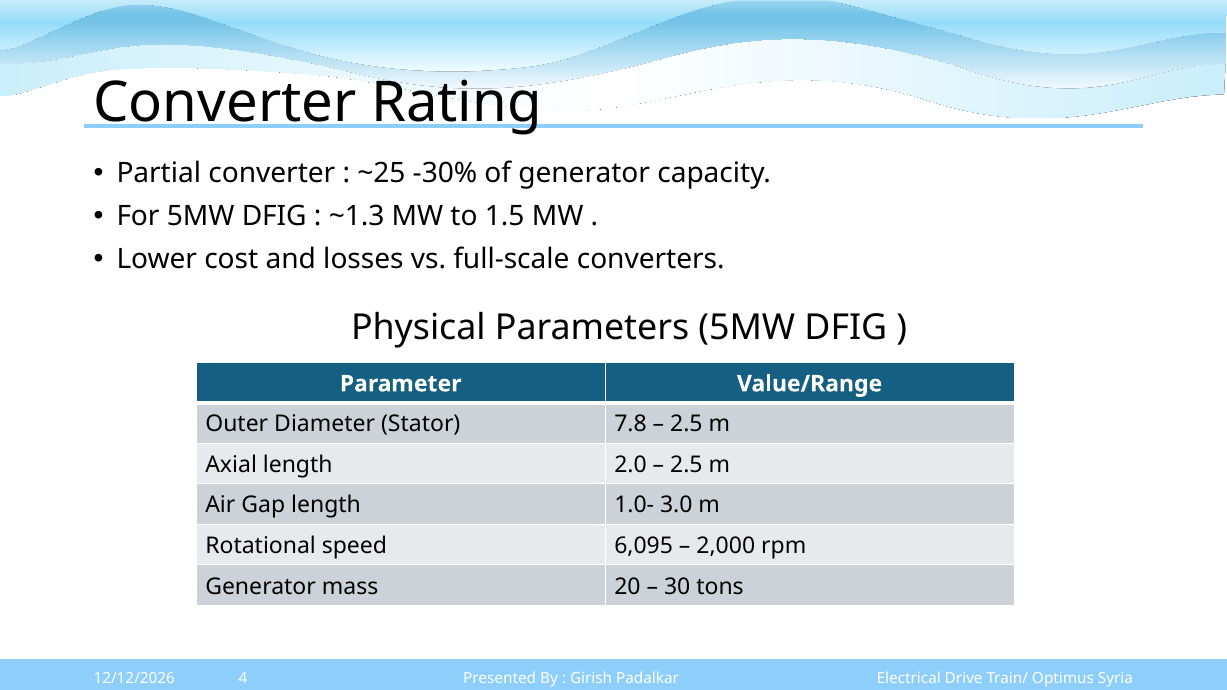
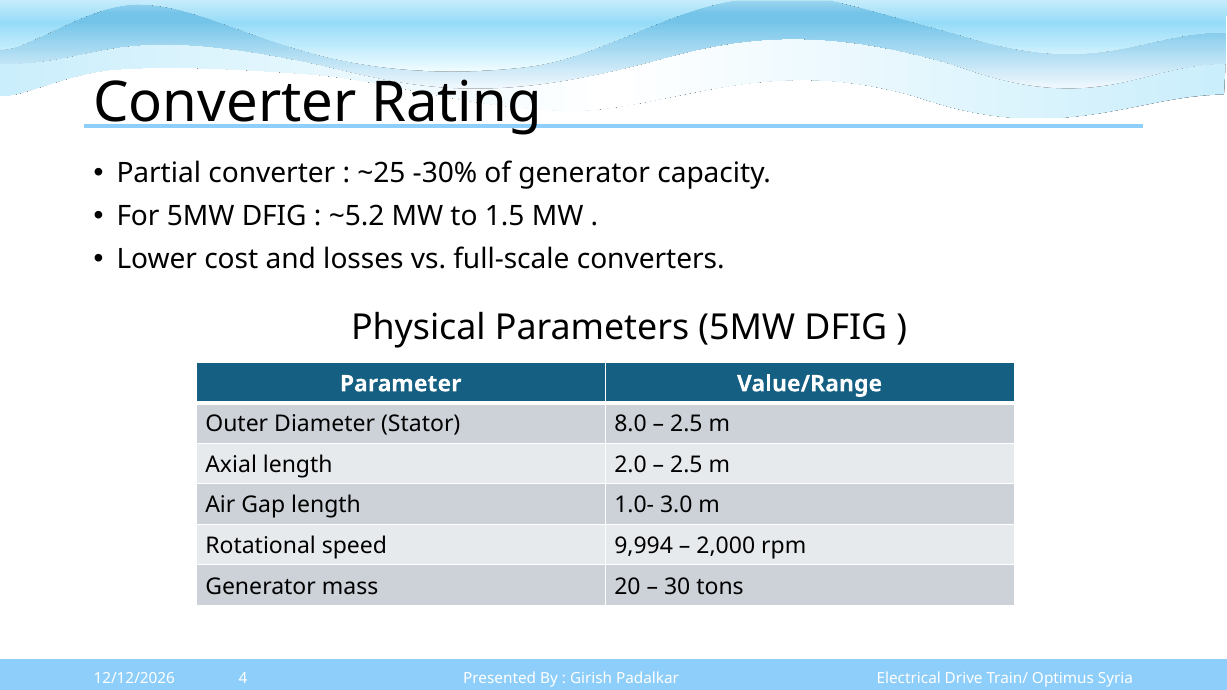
~1.3: ~1.3 -> ~5.2 (357, 217)
7.8: 7.8 -> 8.0 (631, 424)
6,095: 6,095 -> 9,994 (644, 546)
